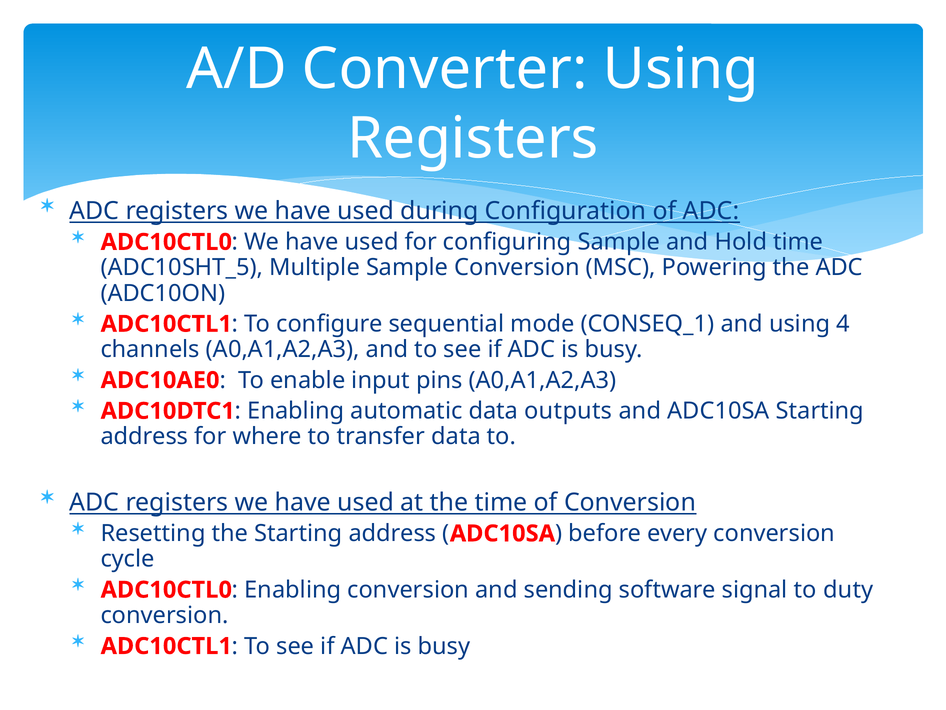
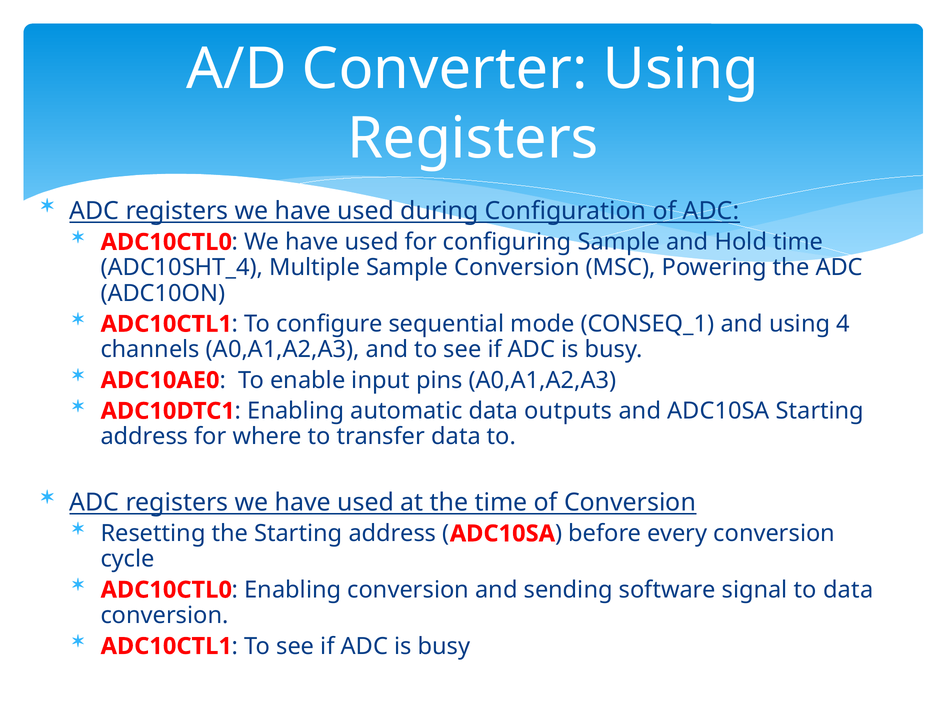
ADC10SHT_5: ADC10SHT_5 -> ADC10SHT_4 (182, 267)
to duty: duty -> data (848, 589)
